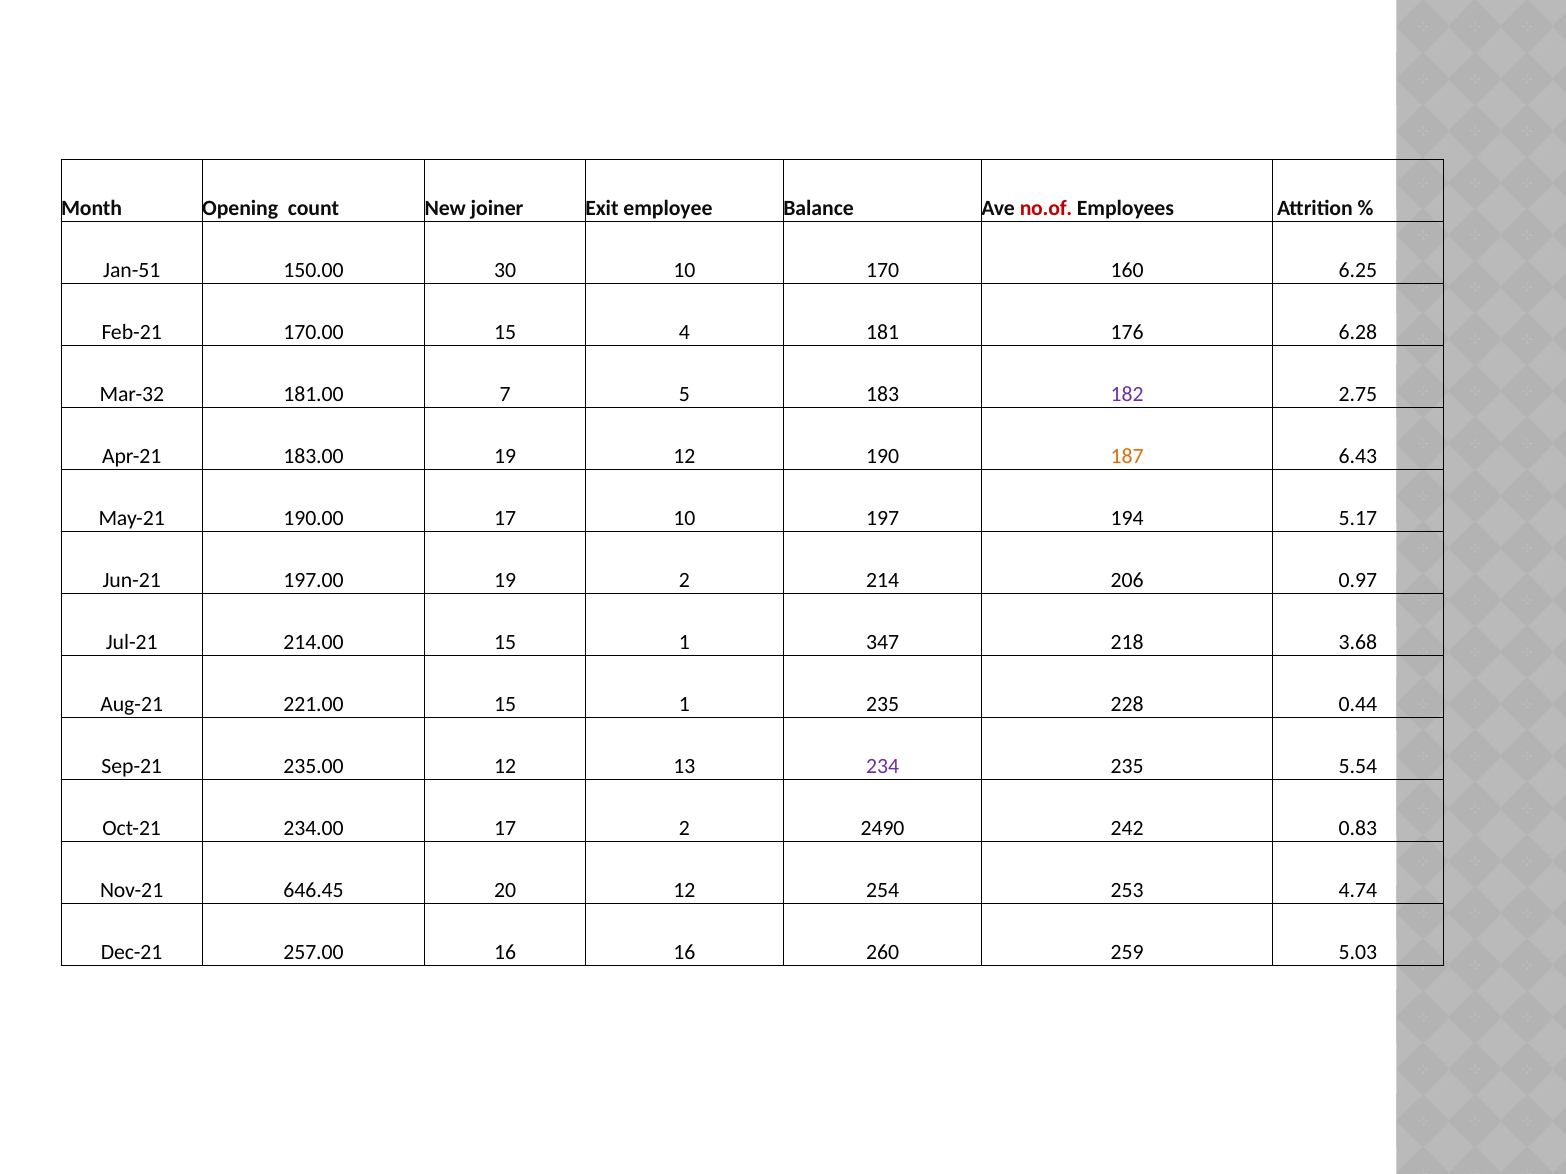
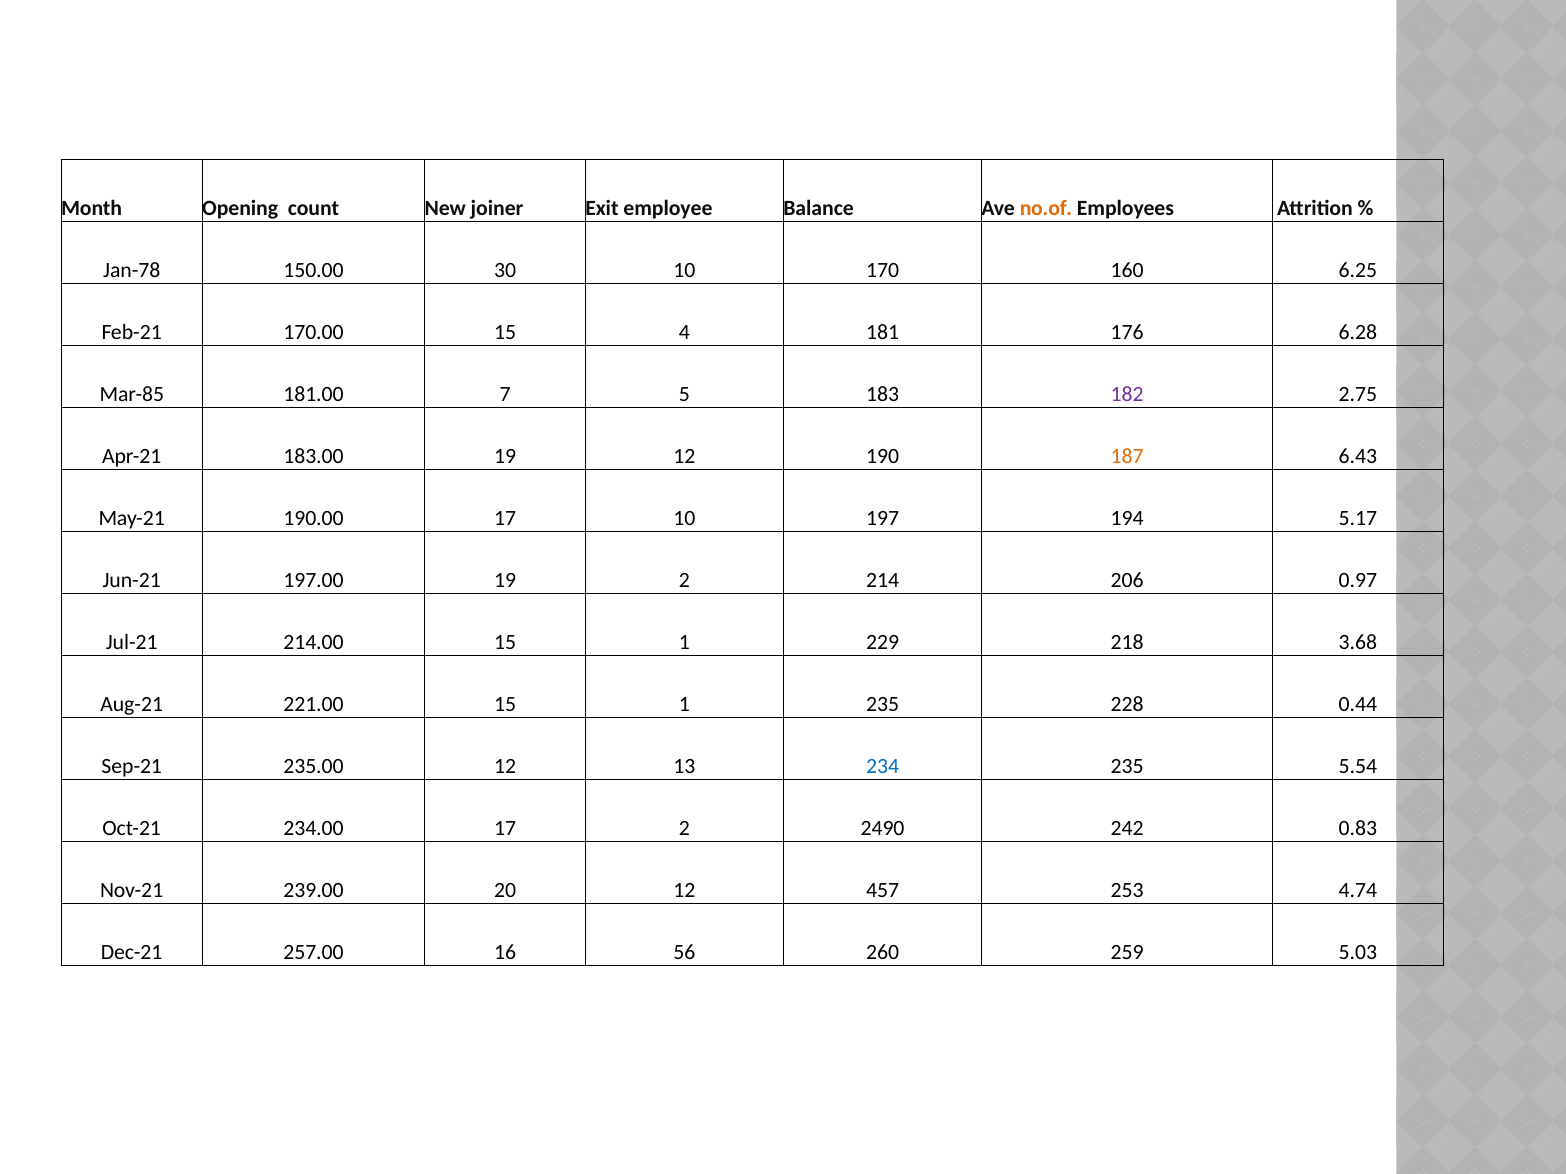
no.of colour: red -> orange (1046, 208)
Jan-51: Jan-51 -> Jan-78 (132, 270)
Mar-32: Mar-32 -> Mar-85 (132, 394)
347: 347 -> 229 (883, 643)
234 colour: purple -> blue (883, 767)
646.45: 646.45 -> 239.00 (314, 891)
254: 254 -> 457 (883, 891)
16 16: 16 -> 56 (684, 953)
